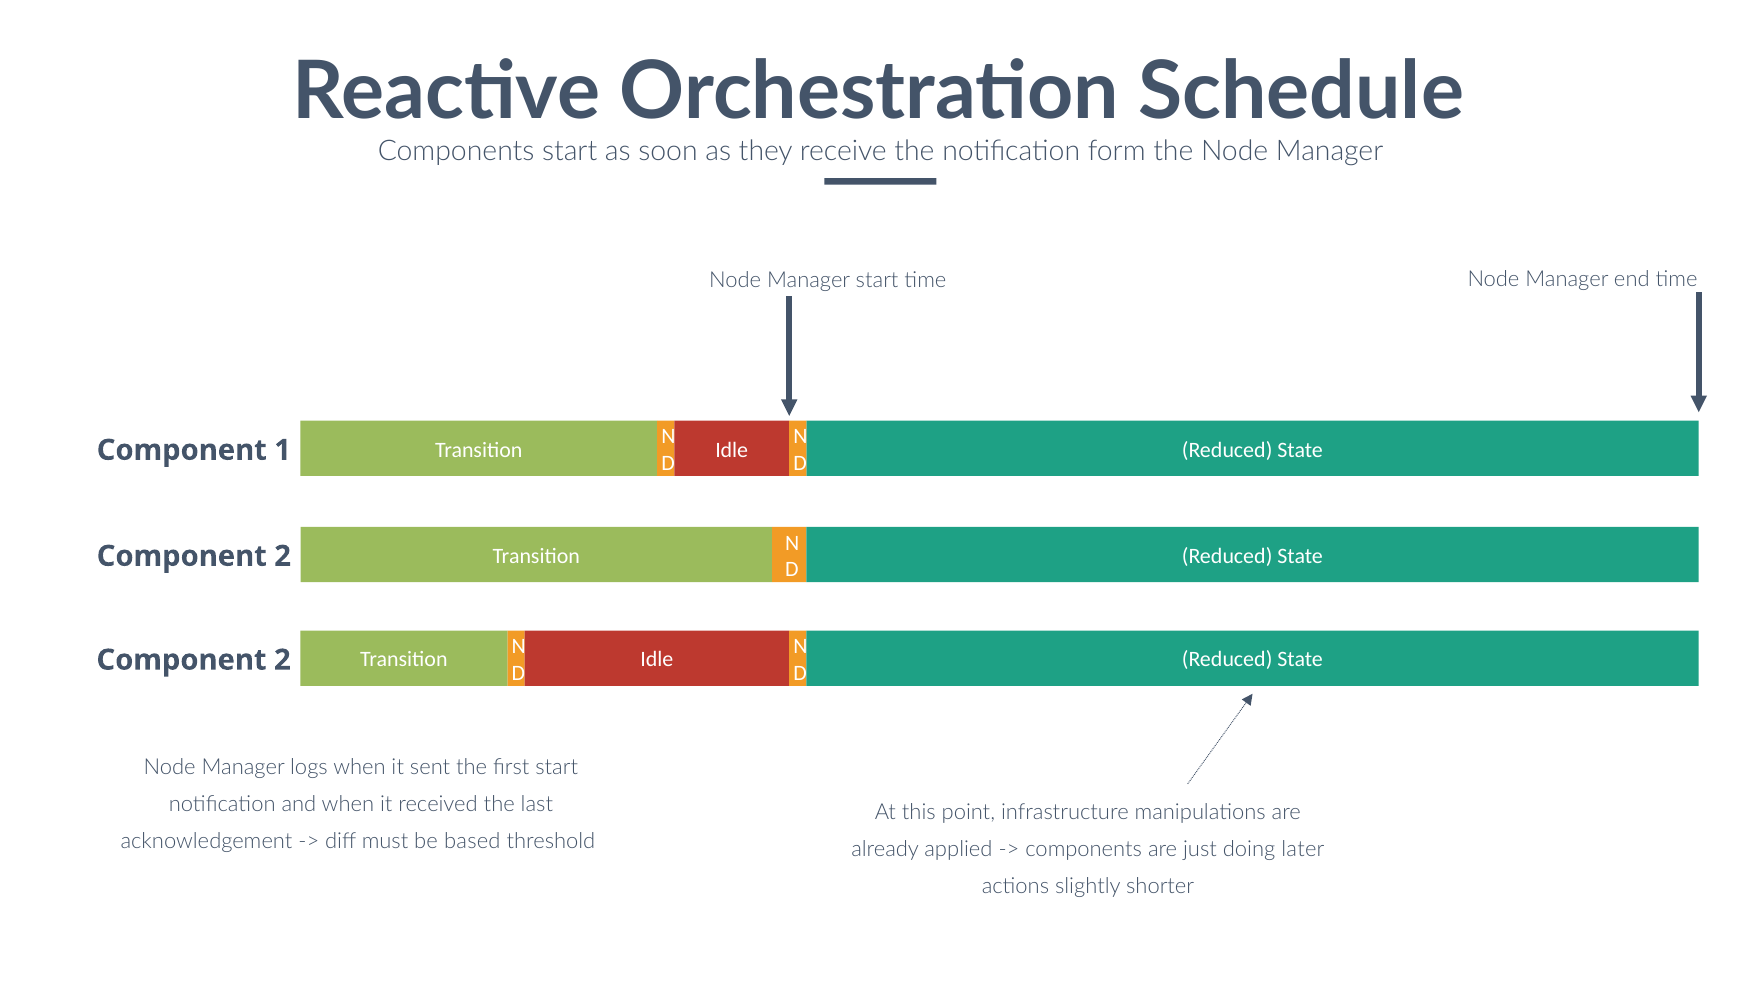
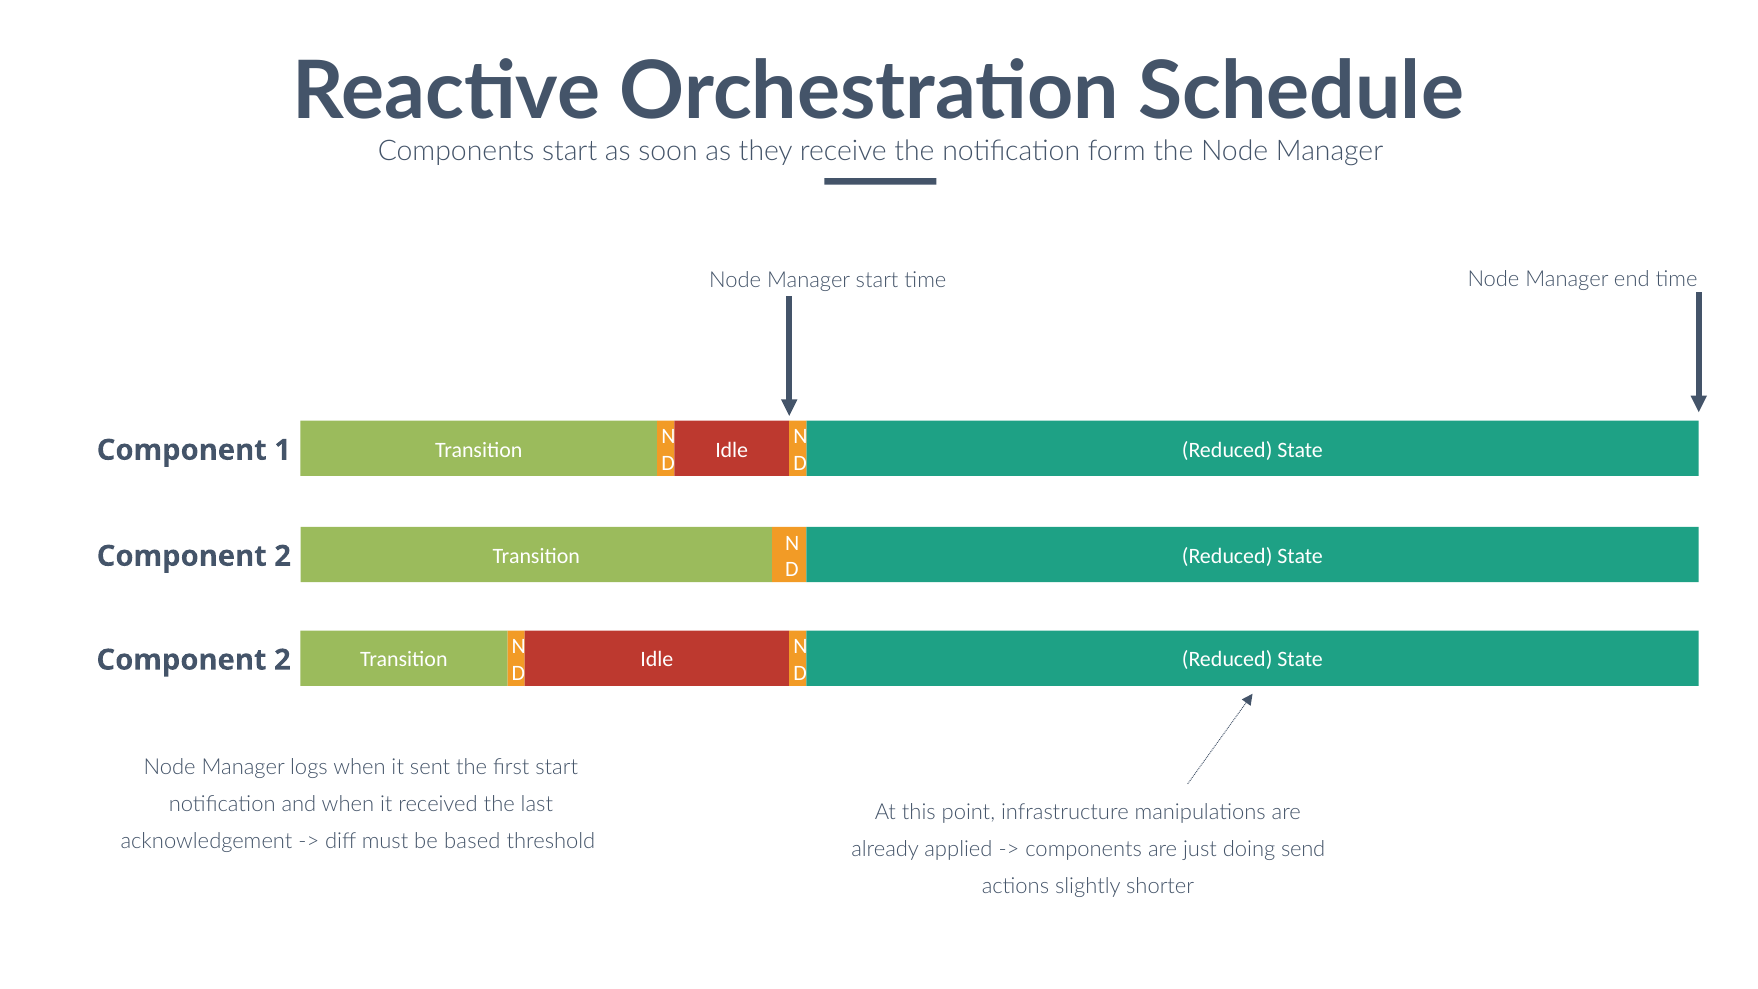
later: later -> send (1303, 849)
